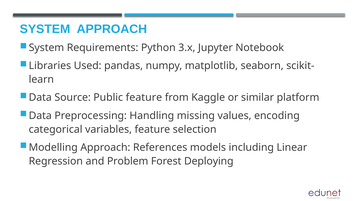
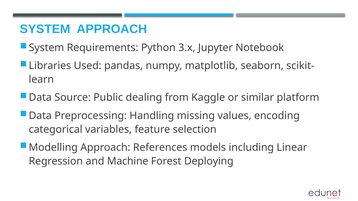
Public feature: feature -> dealing (144, 98)
Problem: Problem -> Machine (128, 161)
